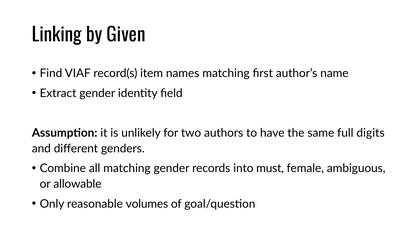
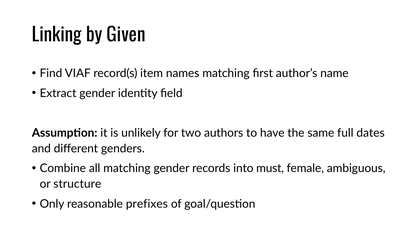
digits: digits -> dates (371, 133)
allowable: allowable -> structure (77, 184)
volumes: volumes -> prefixes (147, 204)
